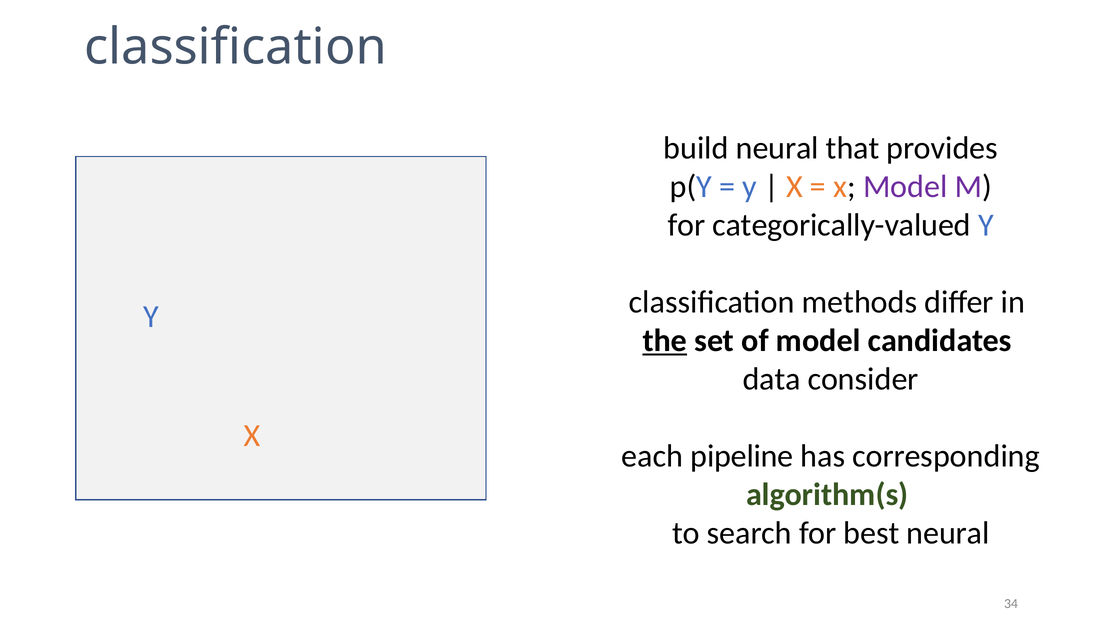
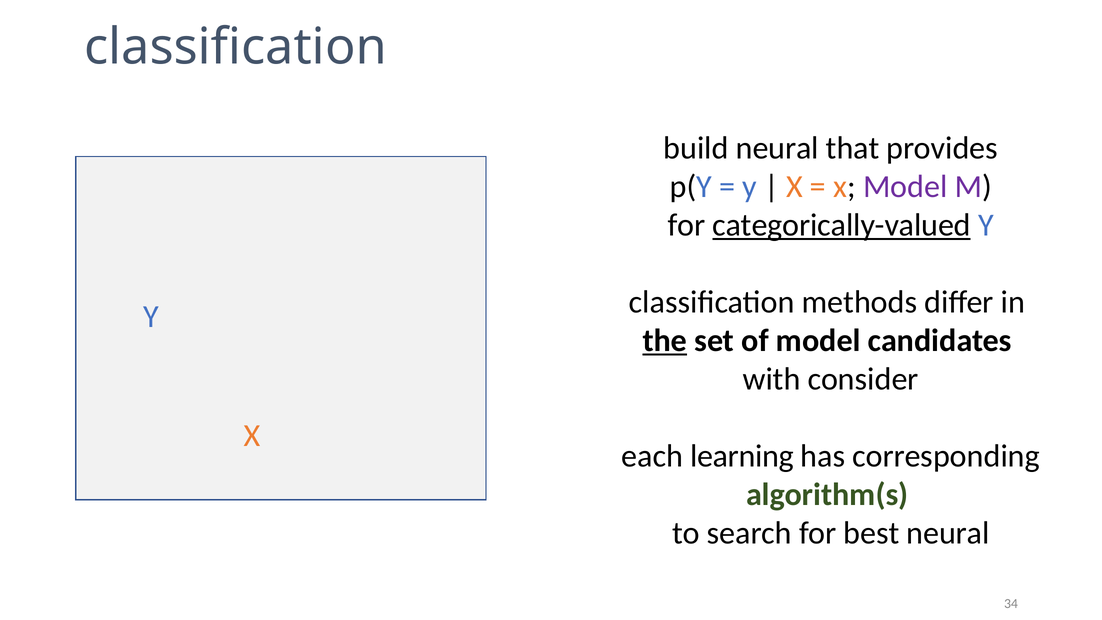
categorically-valued underline: none -> present (842, 225)
data: data -> with (772, 379)
pipeline: pipeline -> learning (742, 456)
